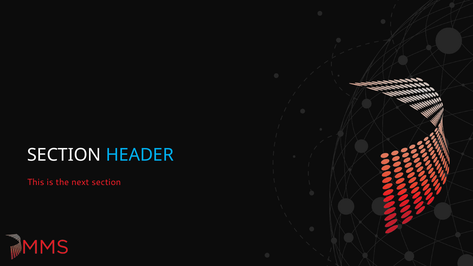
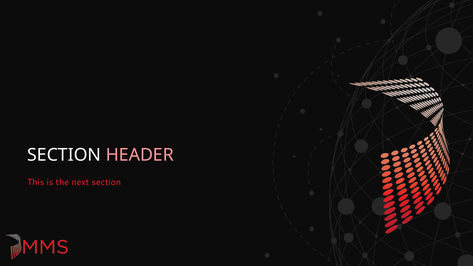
HEADER colour: light blue -> pink (140, 155)
